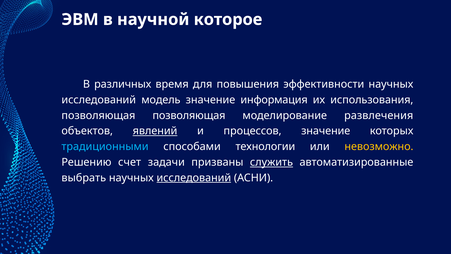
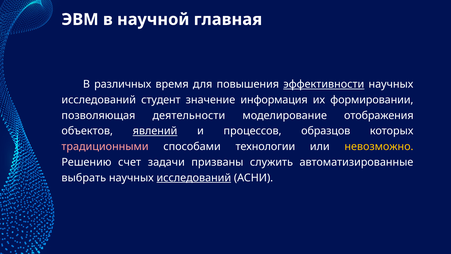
которое: которое -> главная (228, 19)
эффективности underline: none -> present (324, 84)
модель: модель -> студент (161, 100)
использования: использования -> формировании (372, 100)
позволяющая позволяющая: позволяющая -> деятельности (189, 115)
развлечения: развлечения -> отображения (379, 115)
процессов значение: значение -> образцов (326, 131)
традиционными colour: light blue -> pink (105, 146)
служить underline: present -> none (271, 162)
